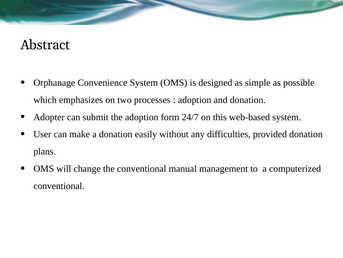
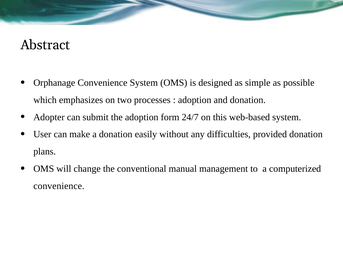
conventional: conventional -> convenience (59, 185)
